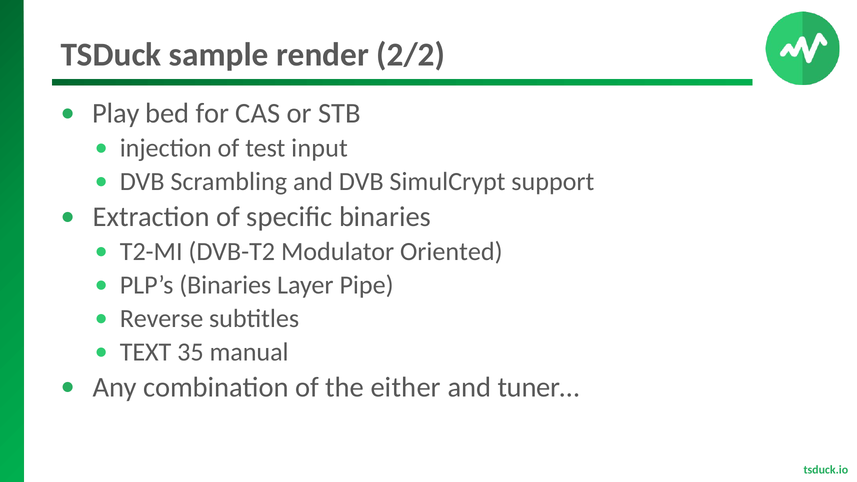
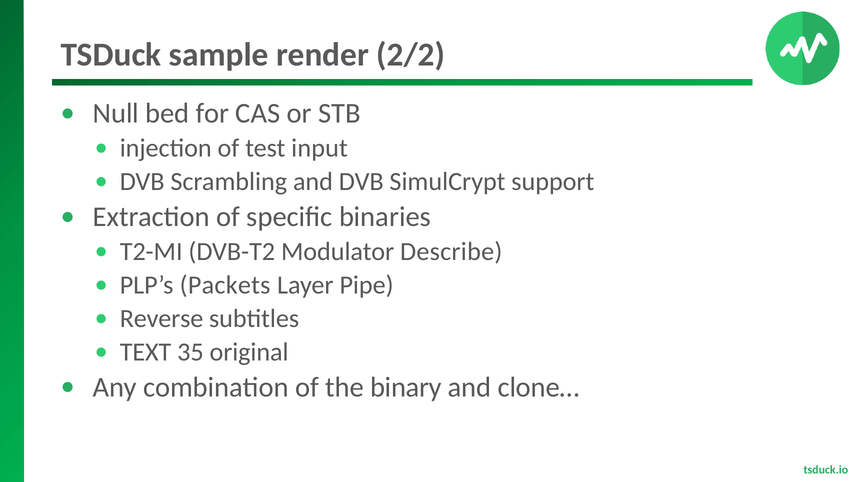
Play: Play -> Null (116, 113)
Oriented: Oriented -> Describe (451, 252)
PLP’s Binaries: Binaries -> Packets (225, 285)
manual: manual -> original (249, 352)
either: either -> binary (406, 387)
tuner…: tuner… -> clone… (539, 387)
